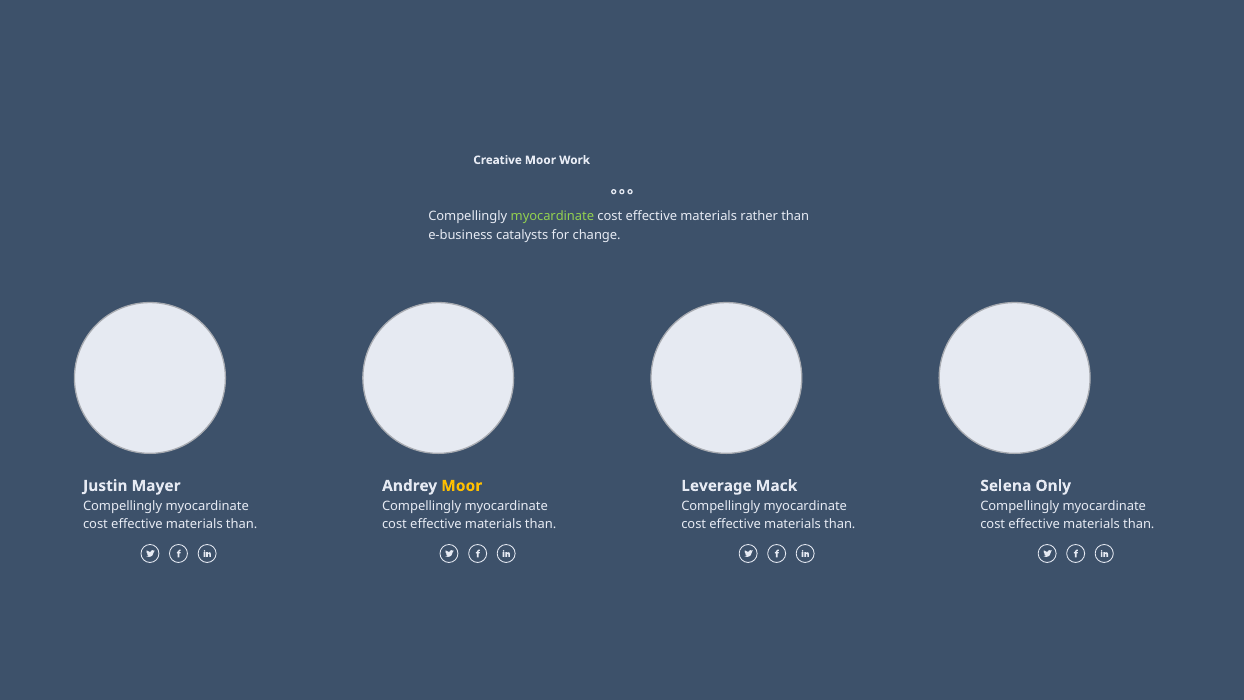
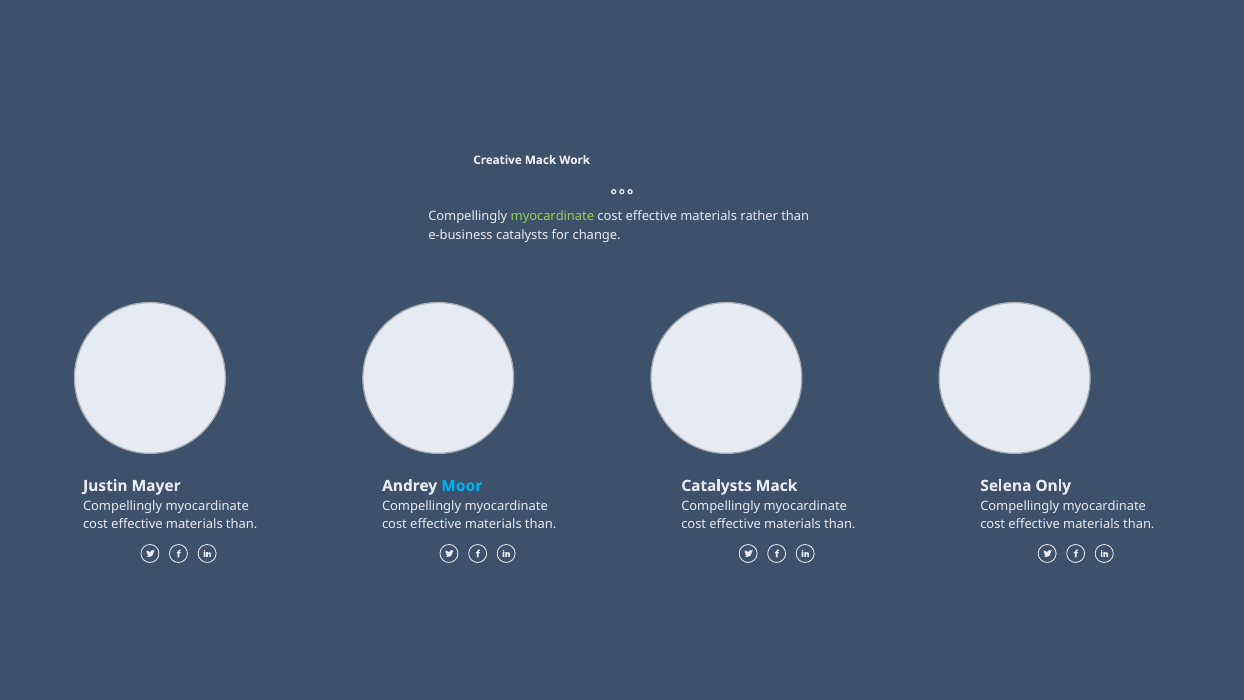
Creative Moor: Moor -> Mack (540, 160)
Moor colour: yellow -> light blue (462, 486)
Leverage: Leverage -> Catalysts (716, 486)
